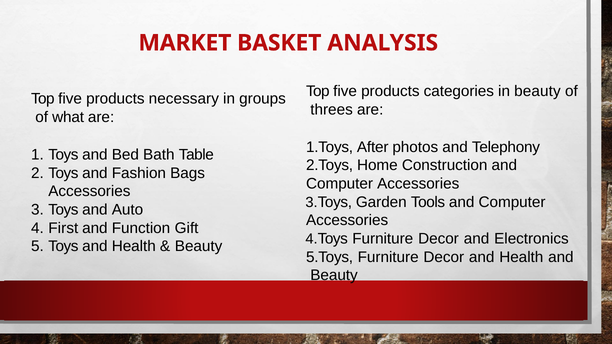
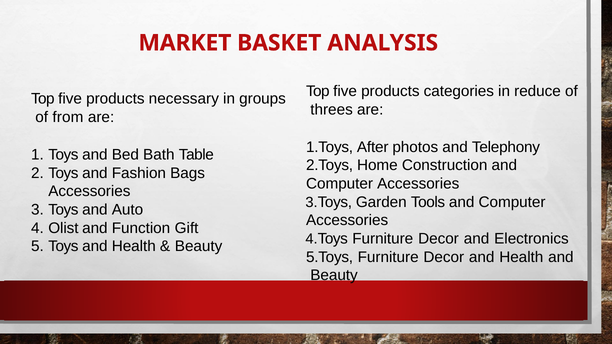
in beauty: beauty -> reduce (538, 91)
what: what -> from (68, 117)
First: First -> Olist (63, 228)
